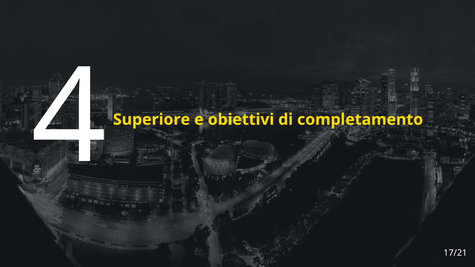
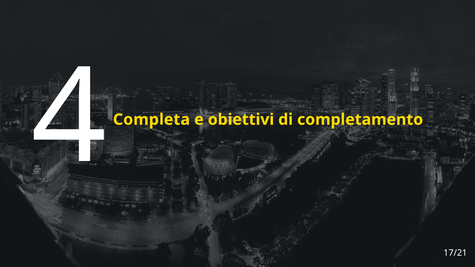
Superiore: Superiore -> Completa (151, 120)
